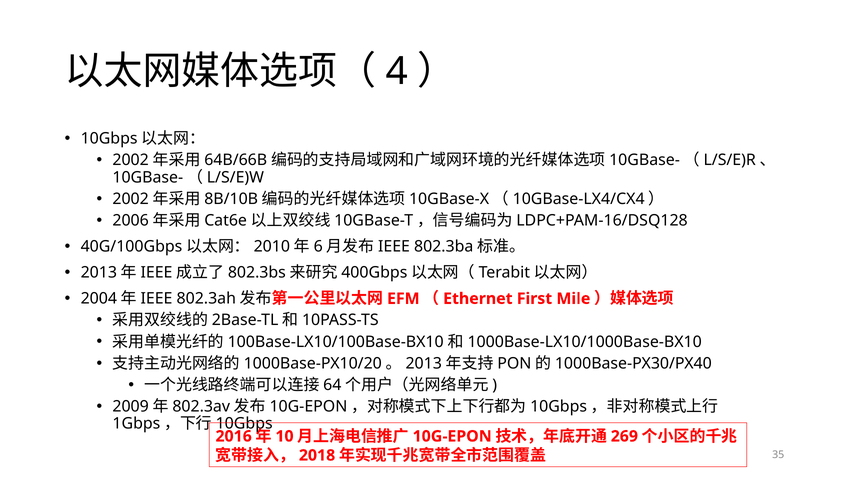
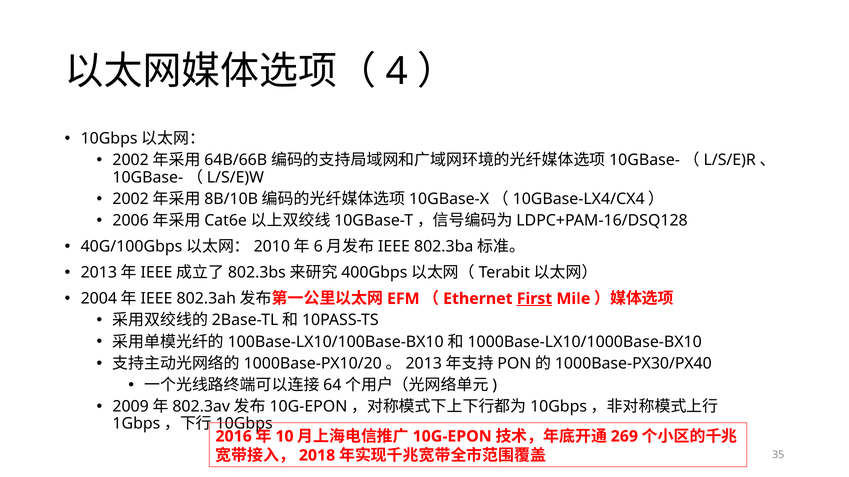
First underline: none -> present (534, 299)
